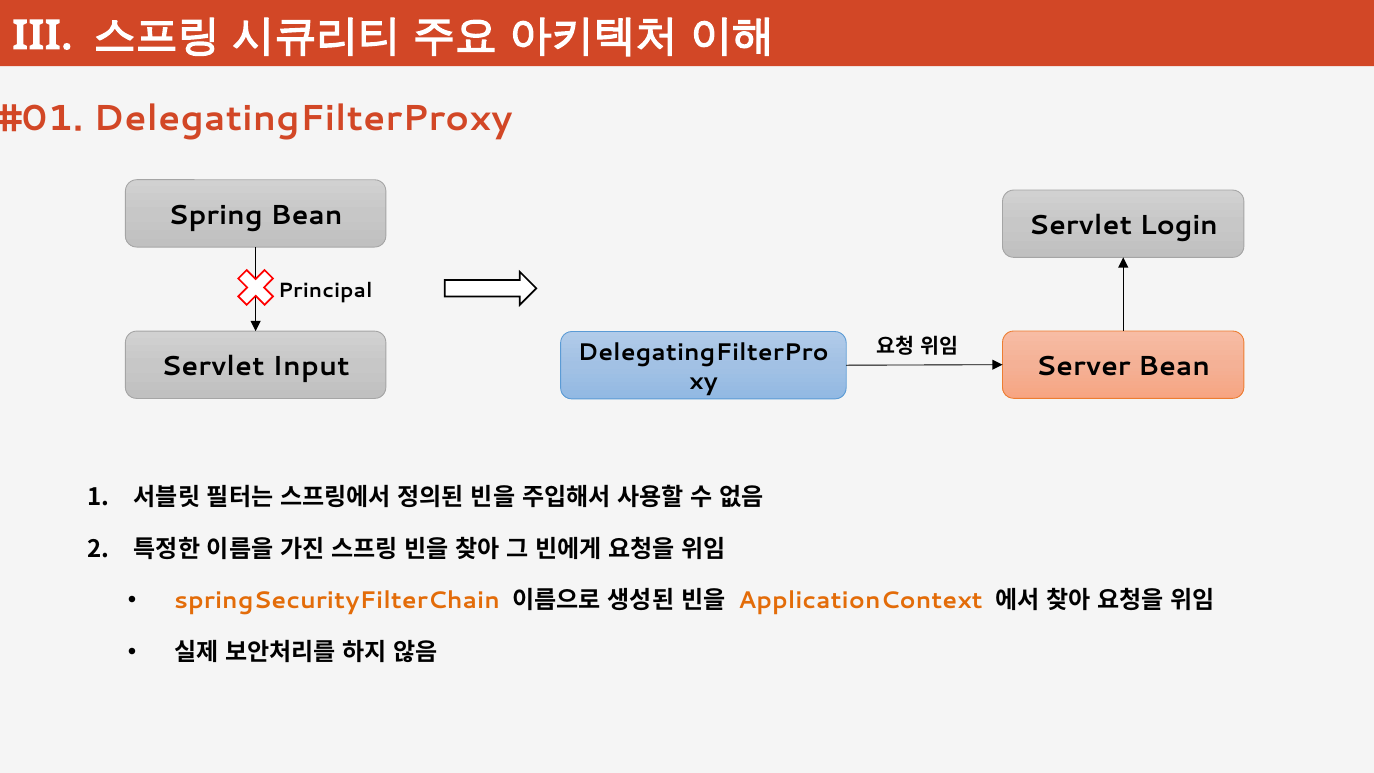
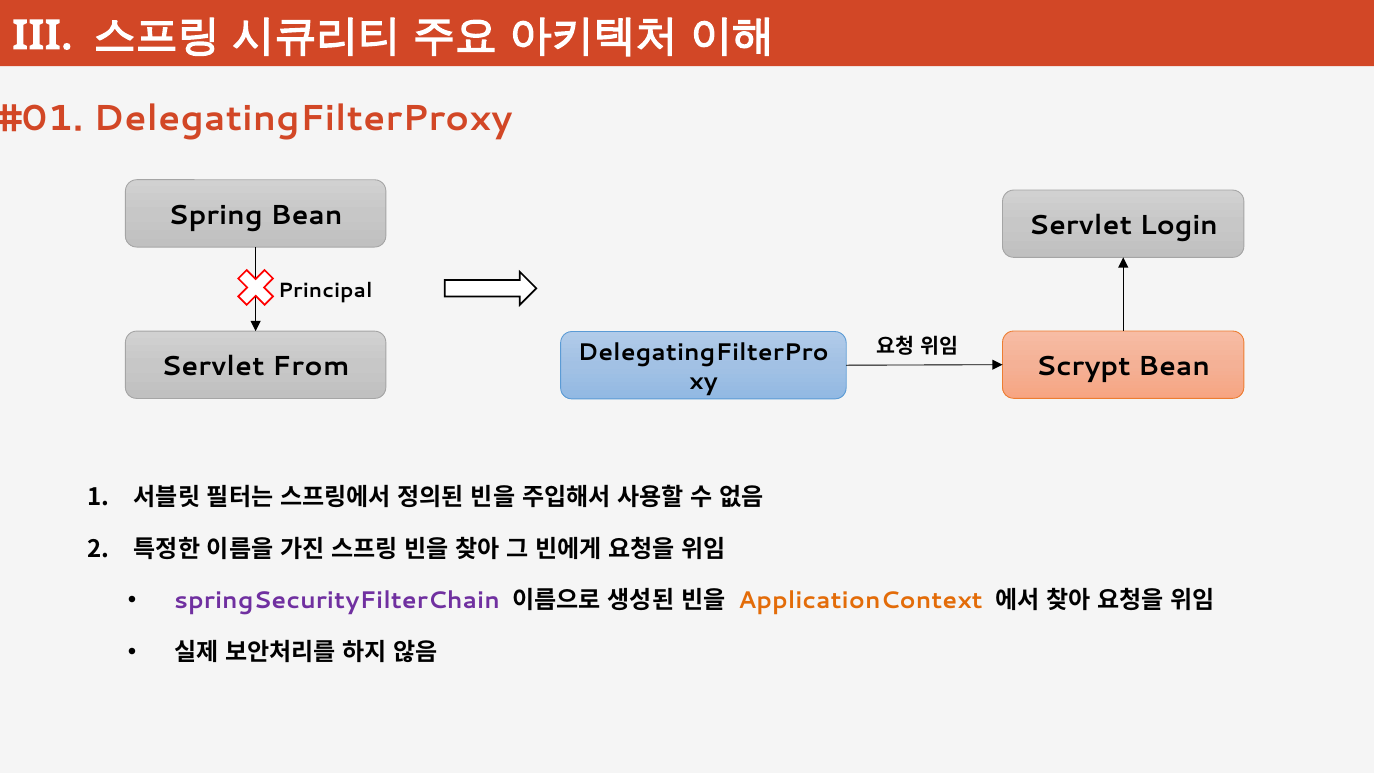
Server: Server -> Scrypt (1083, 366)
Input: Input -> From (311, 367)
springSecurityFilterChain colour: orange -> purple (337, 601)
